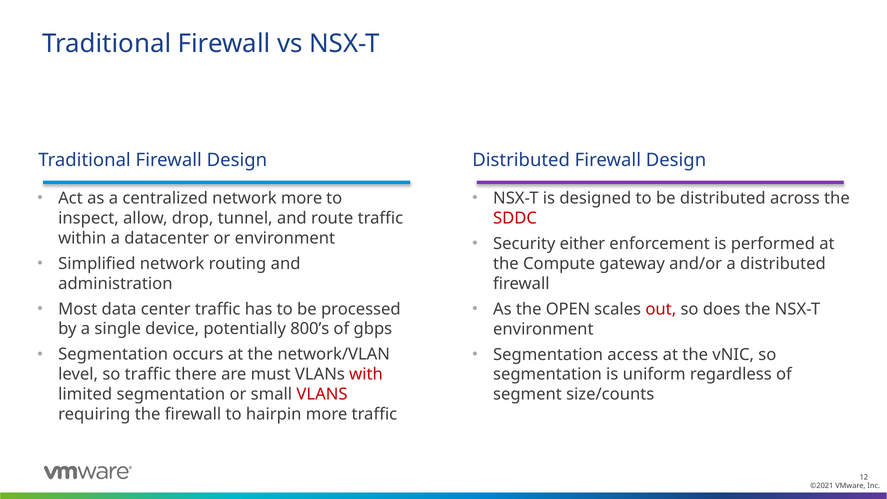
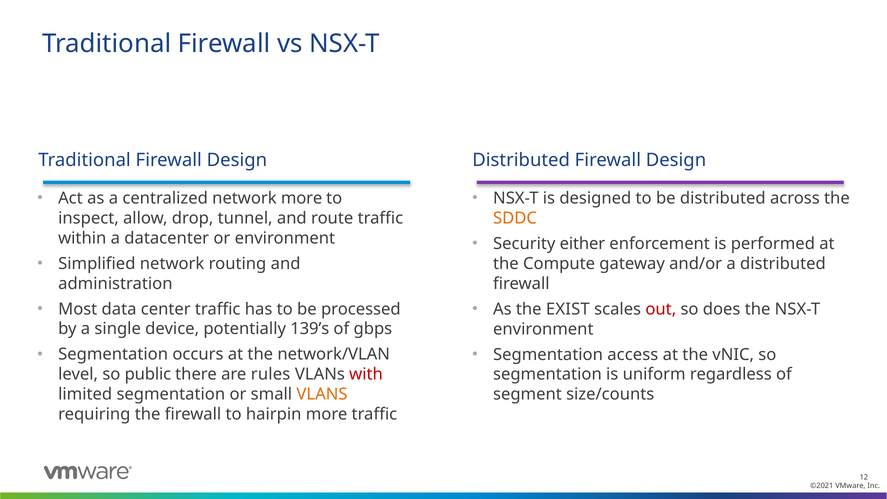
SDDC colour: red -> orange (515, 218)
OPEN: OPEN -> EXIST (568, 309)
800’s: 800’s -> 139’s (310, 329)
so traffic: traffic -> public (148, 375)
must: must -> rules (271, 375)
VLANS colour: red -> orange (322, 394)
